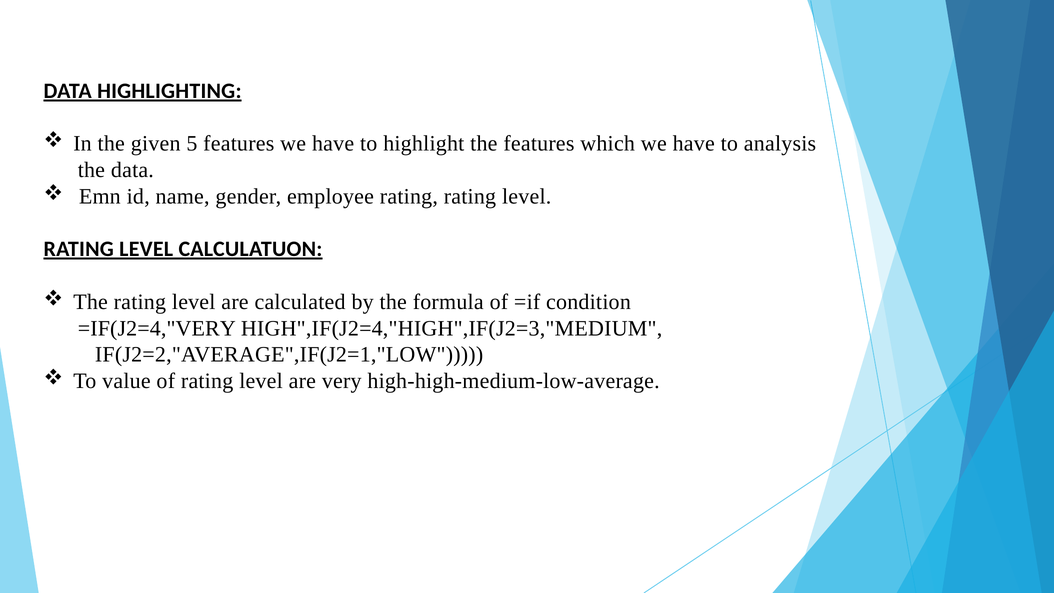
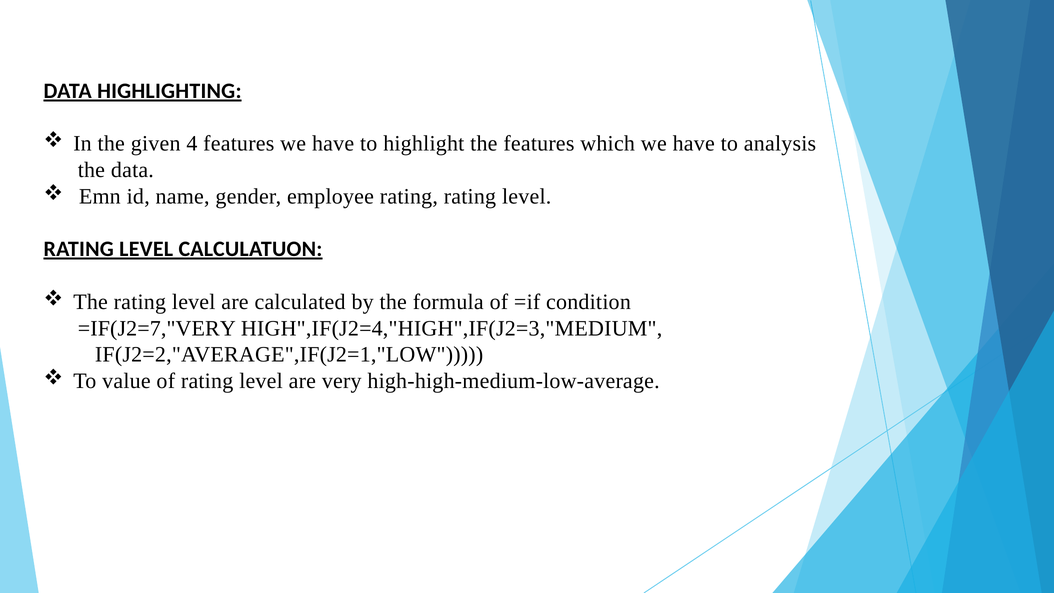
5: 5 -> 4 (192, 144)
=IF(J2=4,"VERY: =IF(J2=4,"VERY -> =IF(J2=7,"VERY (157, 328)
